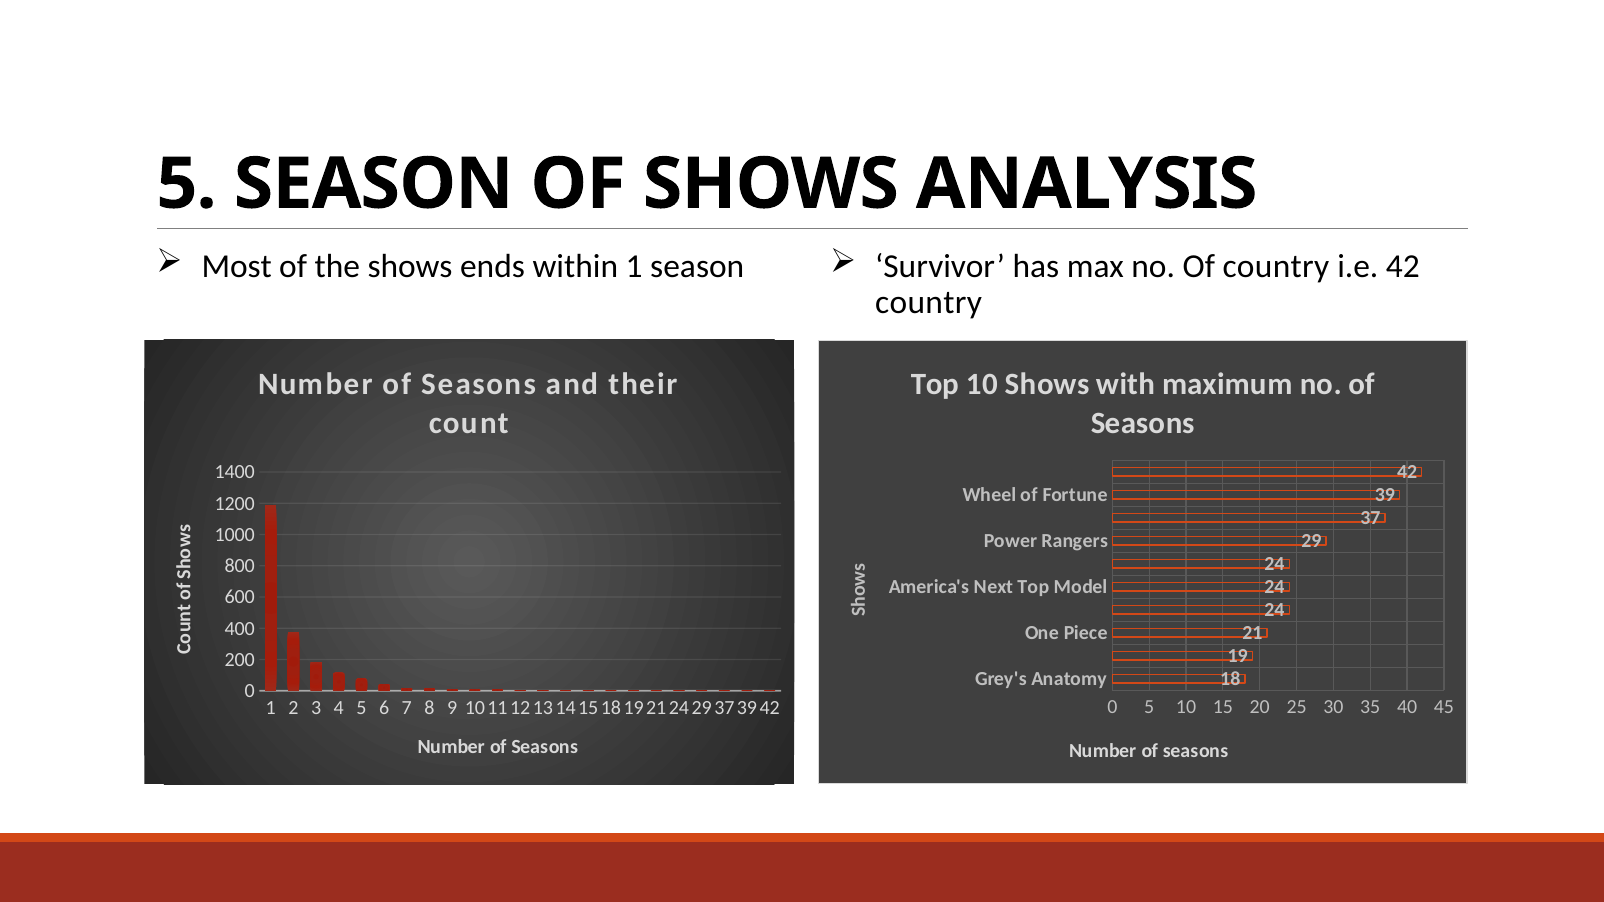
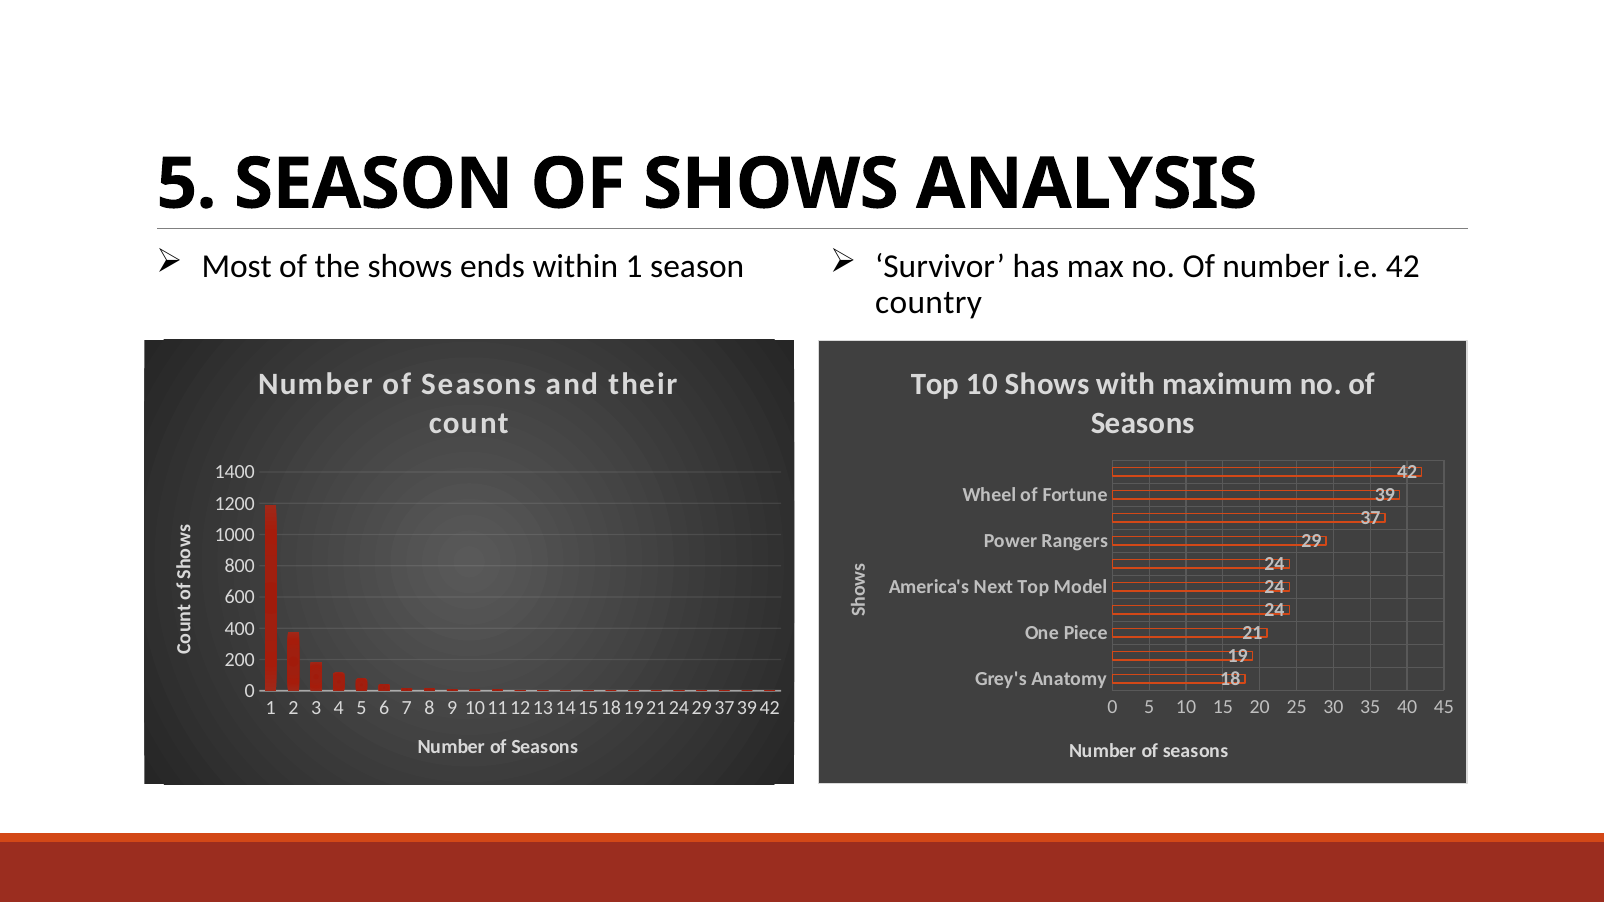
Of country: country -> number (1276, 267)
